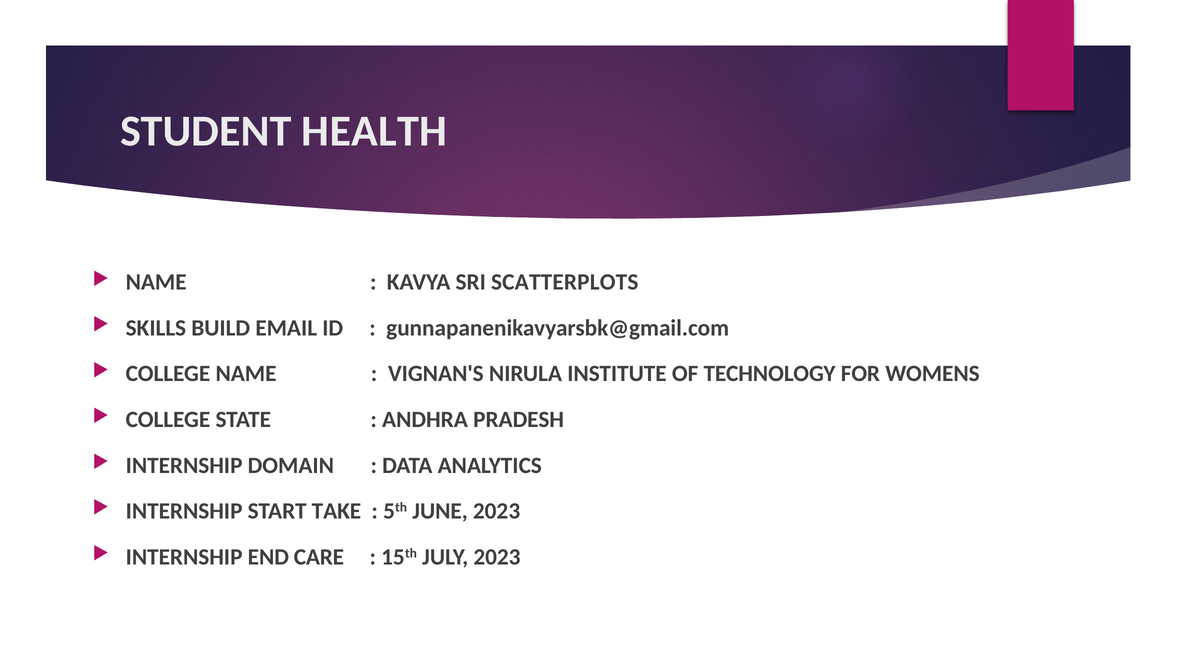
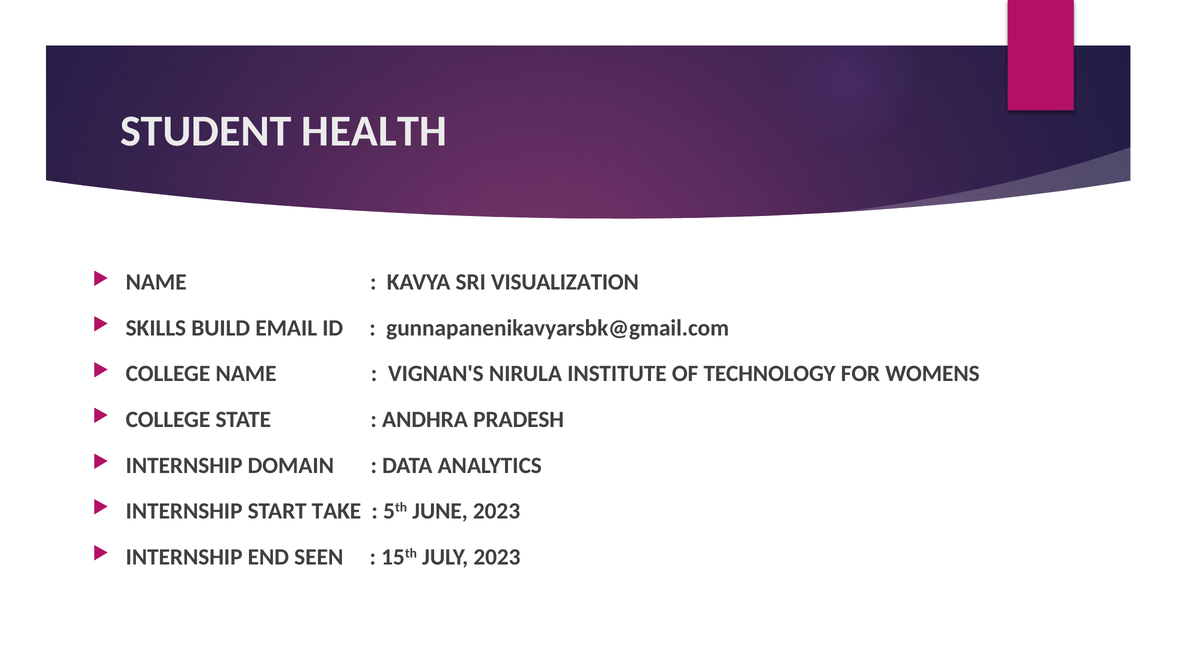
SCATTERPLOTS: SCATTERPLOTS -> VISUALIZATION (565, 282)
CARE: CARE -> SEEN (319, 557)
